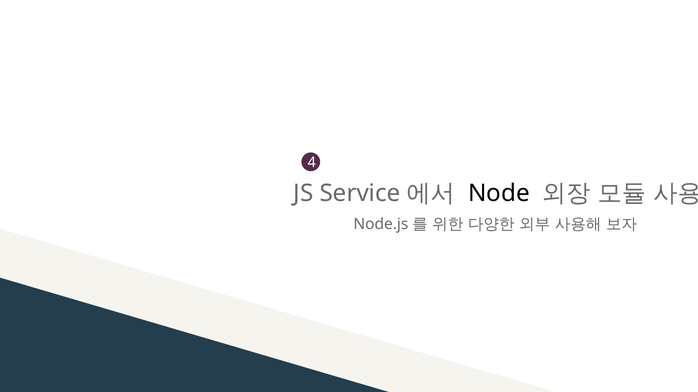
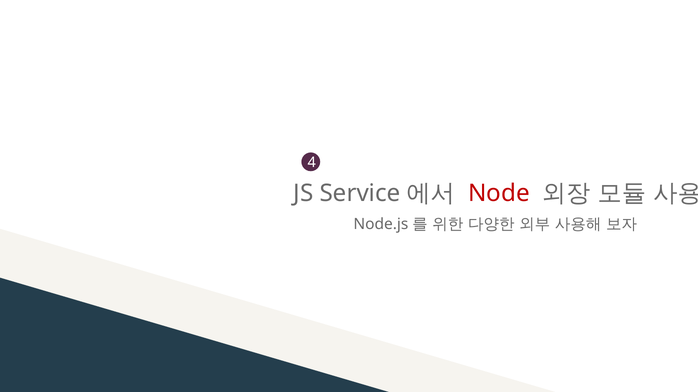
Node colour: black -> red (499, 193)
